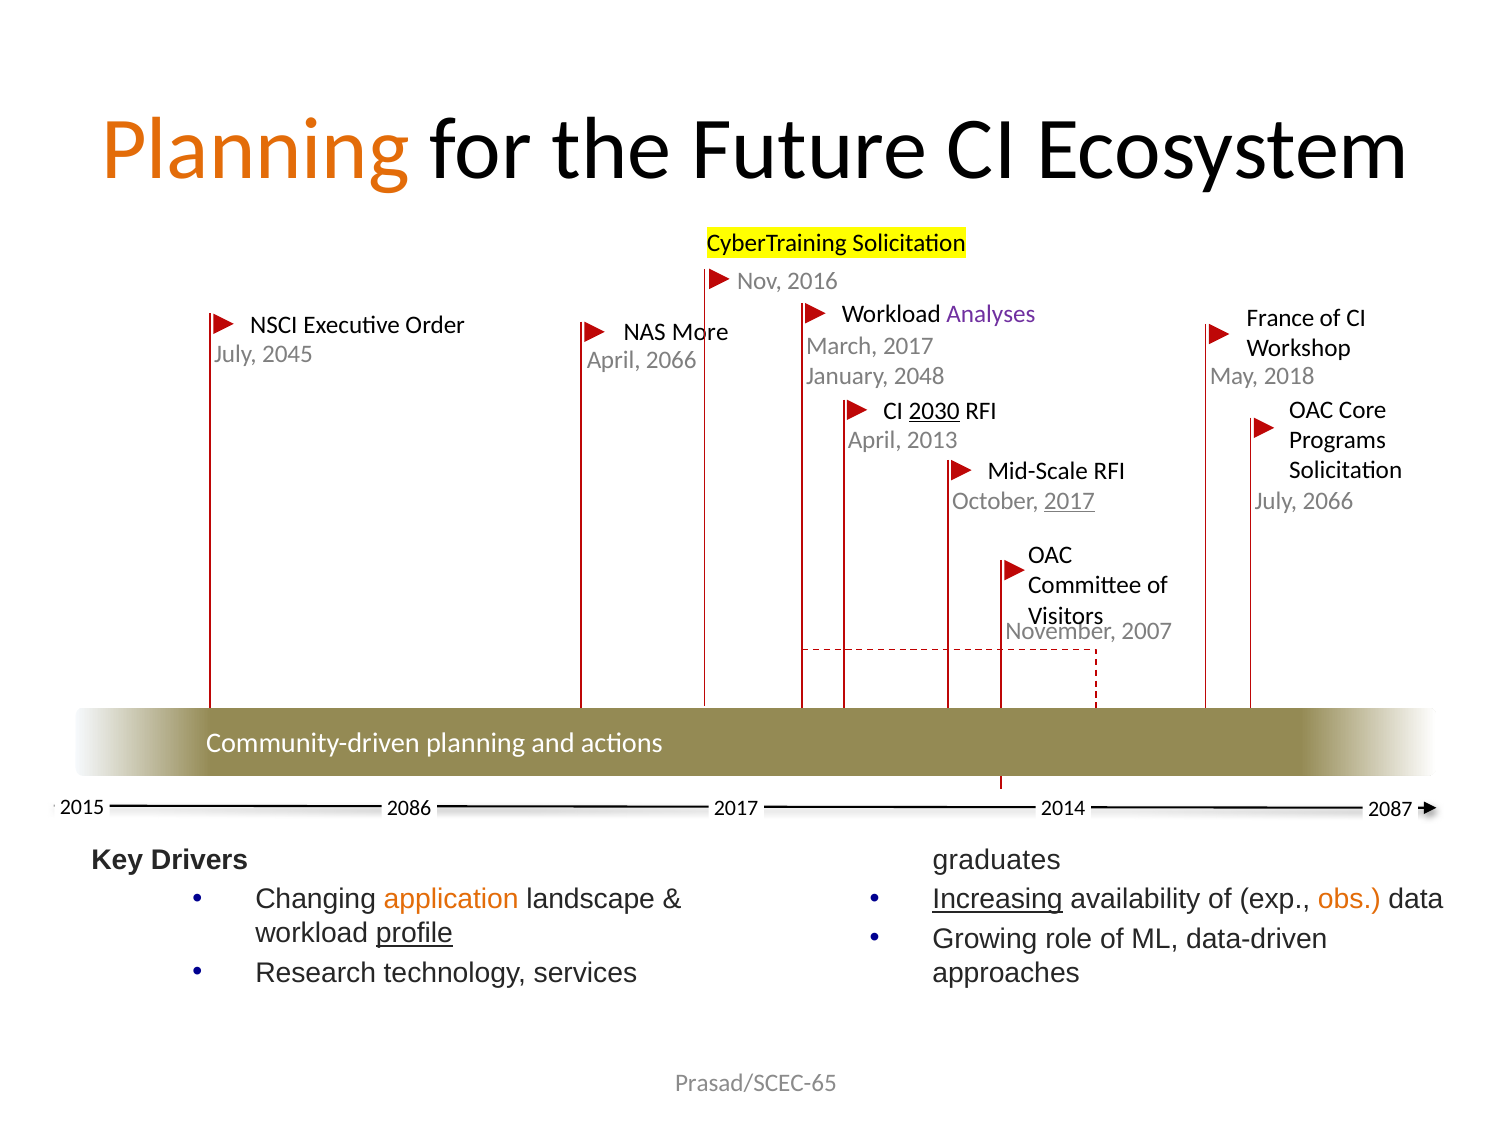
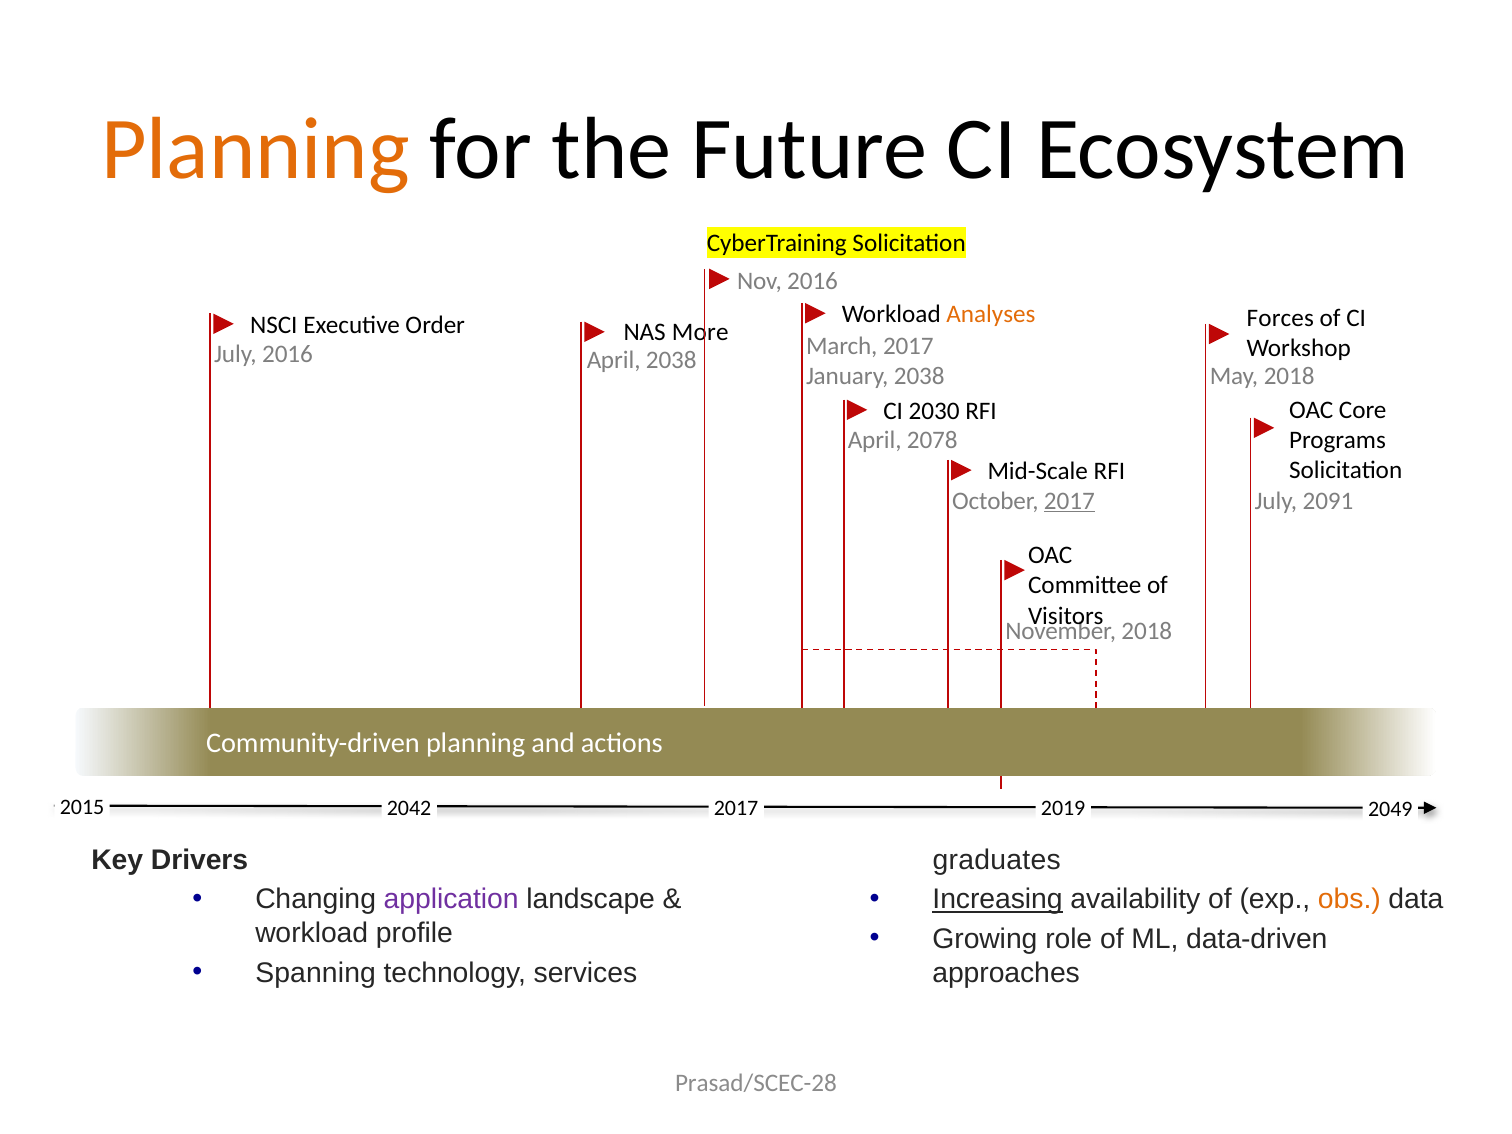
Analyses colour: purple -> orange (991, 314)
France: France -> Forces (1280, 318)
July 2045: 2045 -> 2016 (287, 354)
April 2066: 2066 -> 2038 (671, 360)
January 2048: 2048 -> 2038 (919, 377)
2030 underline: present -> none (934, 411)
2013: 2013 -> 2078 (932, 440)
July 2066: 2066 -> 2091 (1328, 501)
2007: 2007 -> 2018 (1147, 631)
2086: 2086 -> 2042 (409, 808)
2087: 2087 -> 2049 (1390, 809)
2014: 2014 -> 2019 (1063, 808)
application colour: orange -> purple (451, 900)
profile underline: present -> none (414, 934)
Research: Research -> Spanning (316, 973)
Prasad/SCEC-65: Prasad/SCEC-65 -> Prasad/SCEC-28 (756, 1083)
